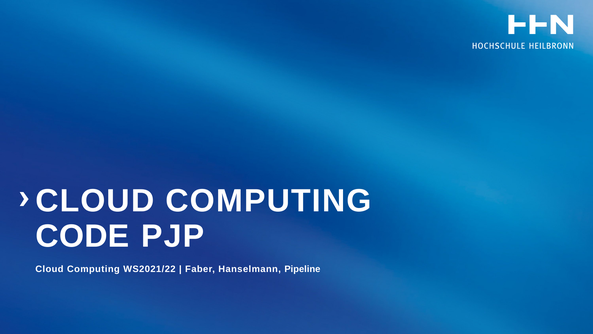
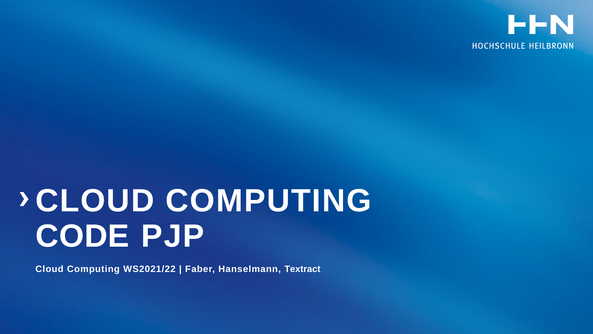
Pipeline: Pipeline -> Textract (302, 269)
